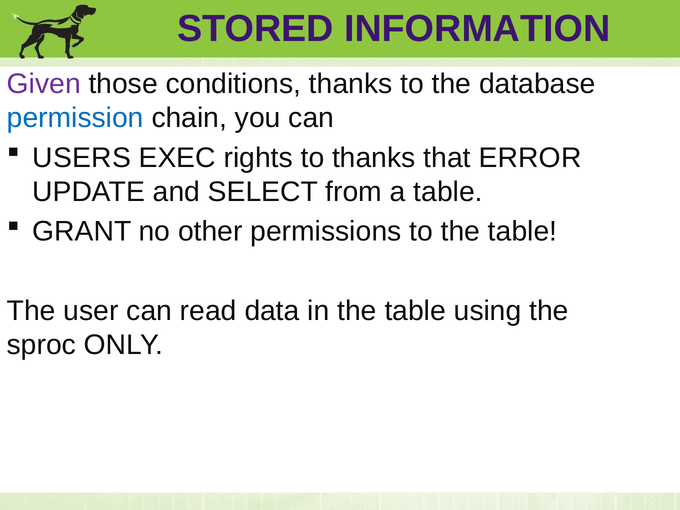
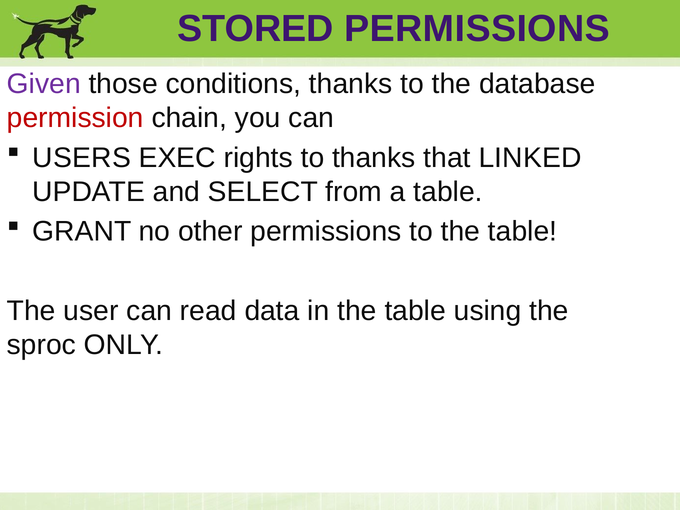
STORED INFORMATION: INFORMATION -> PERMISSIONS (477, 29)
permission colour: blue -> red (75, 118)
ERROR: ERROR -> LINKED (530, 158)
